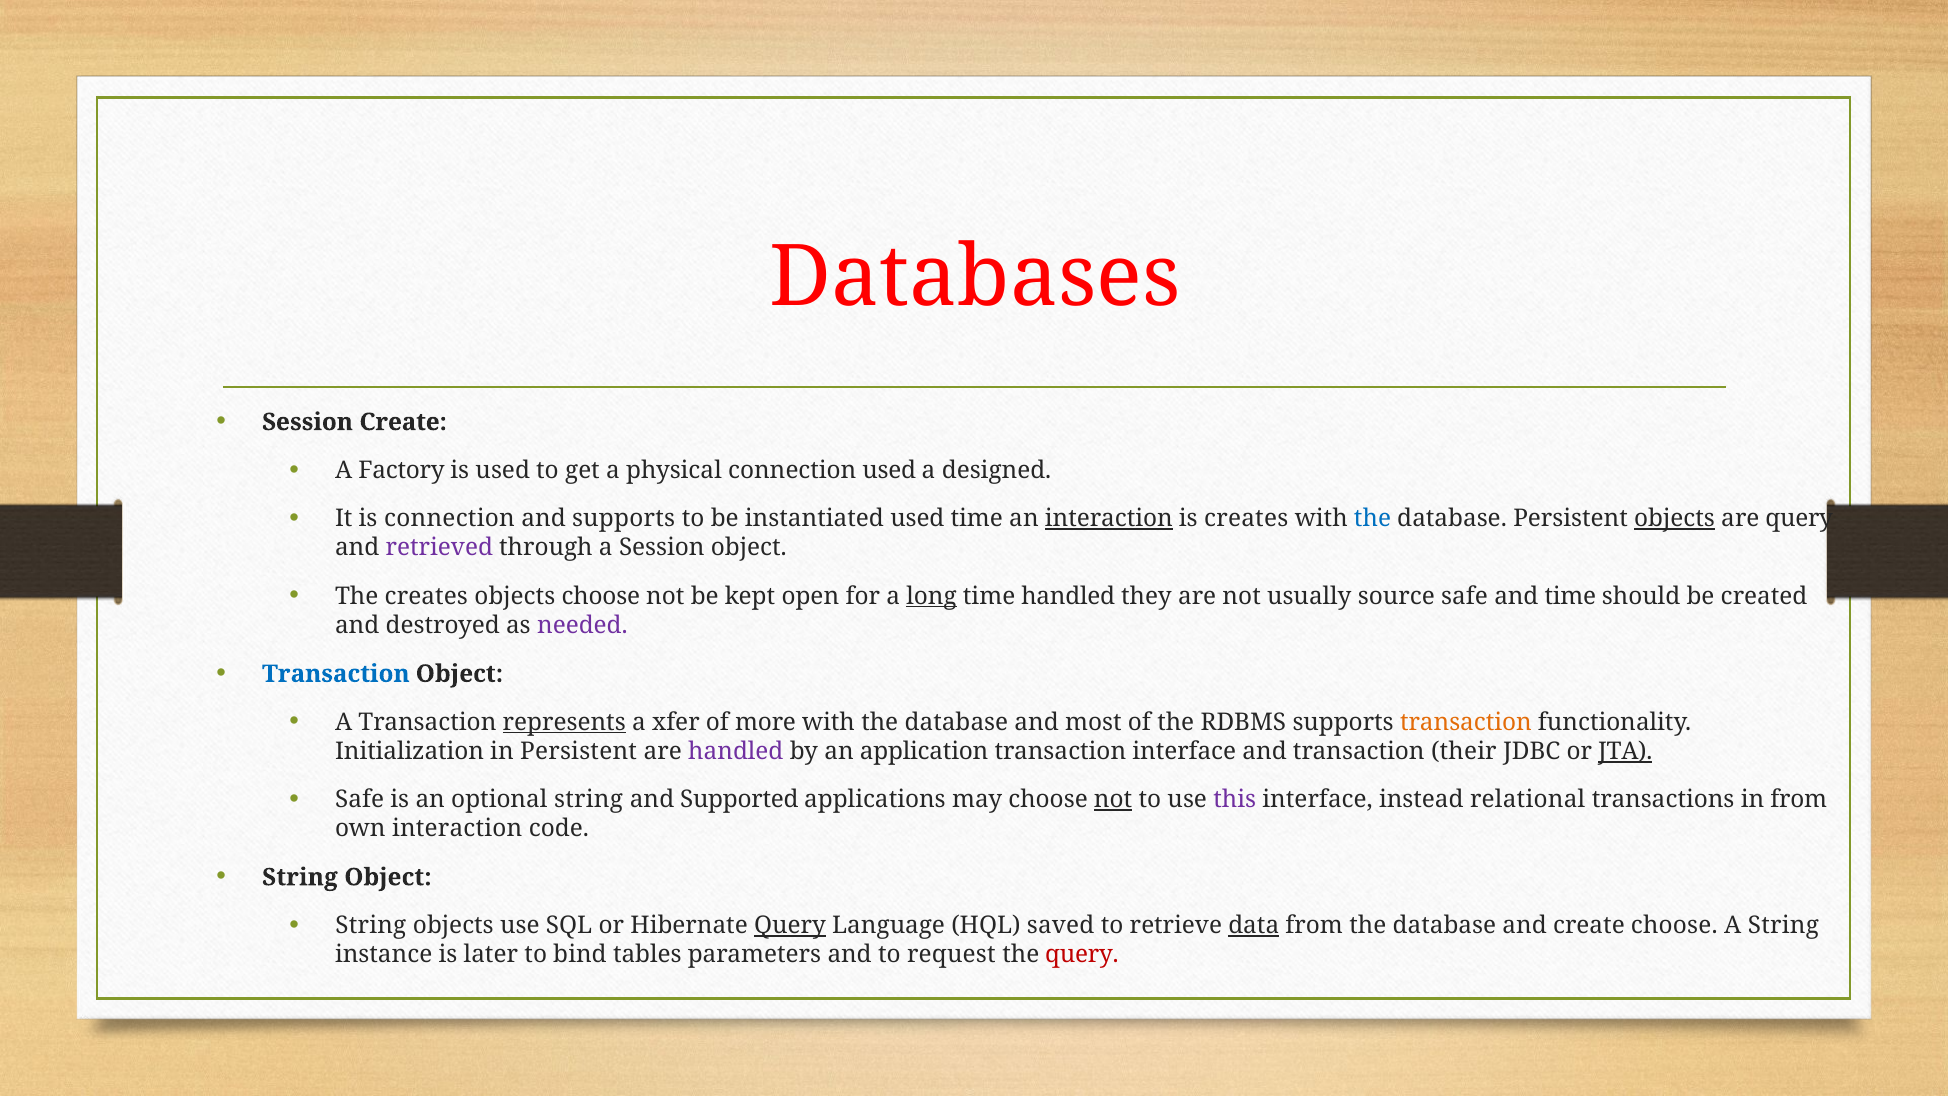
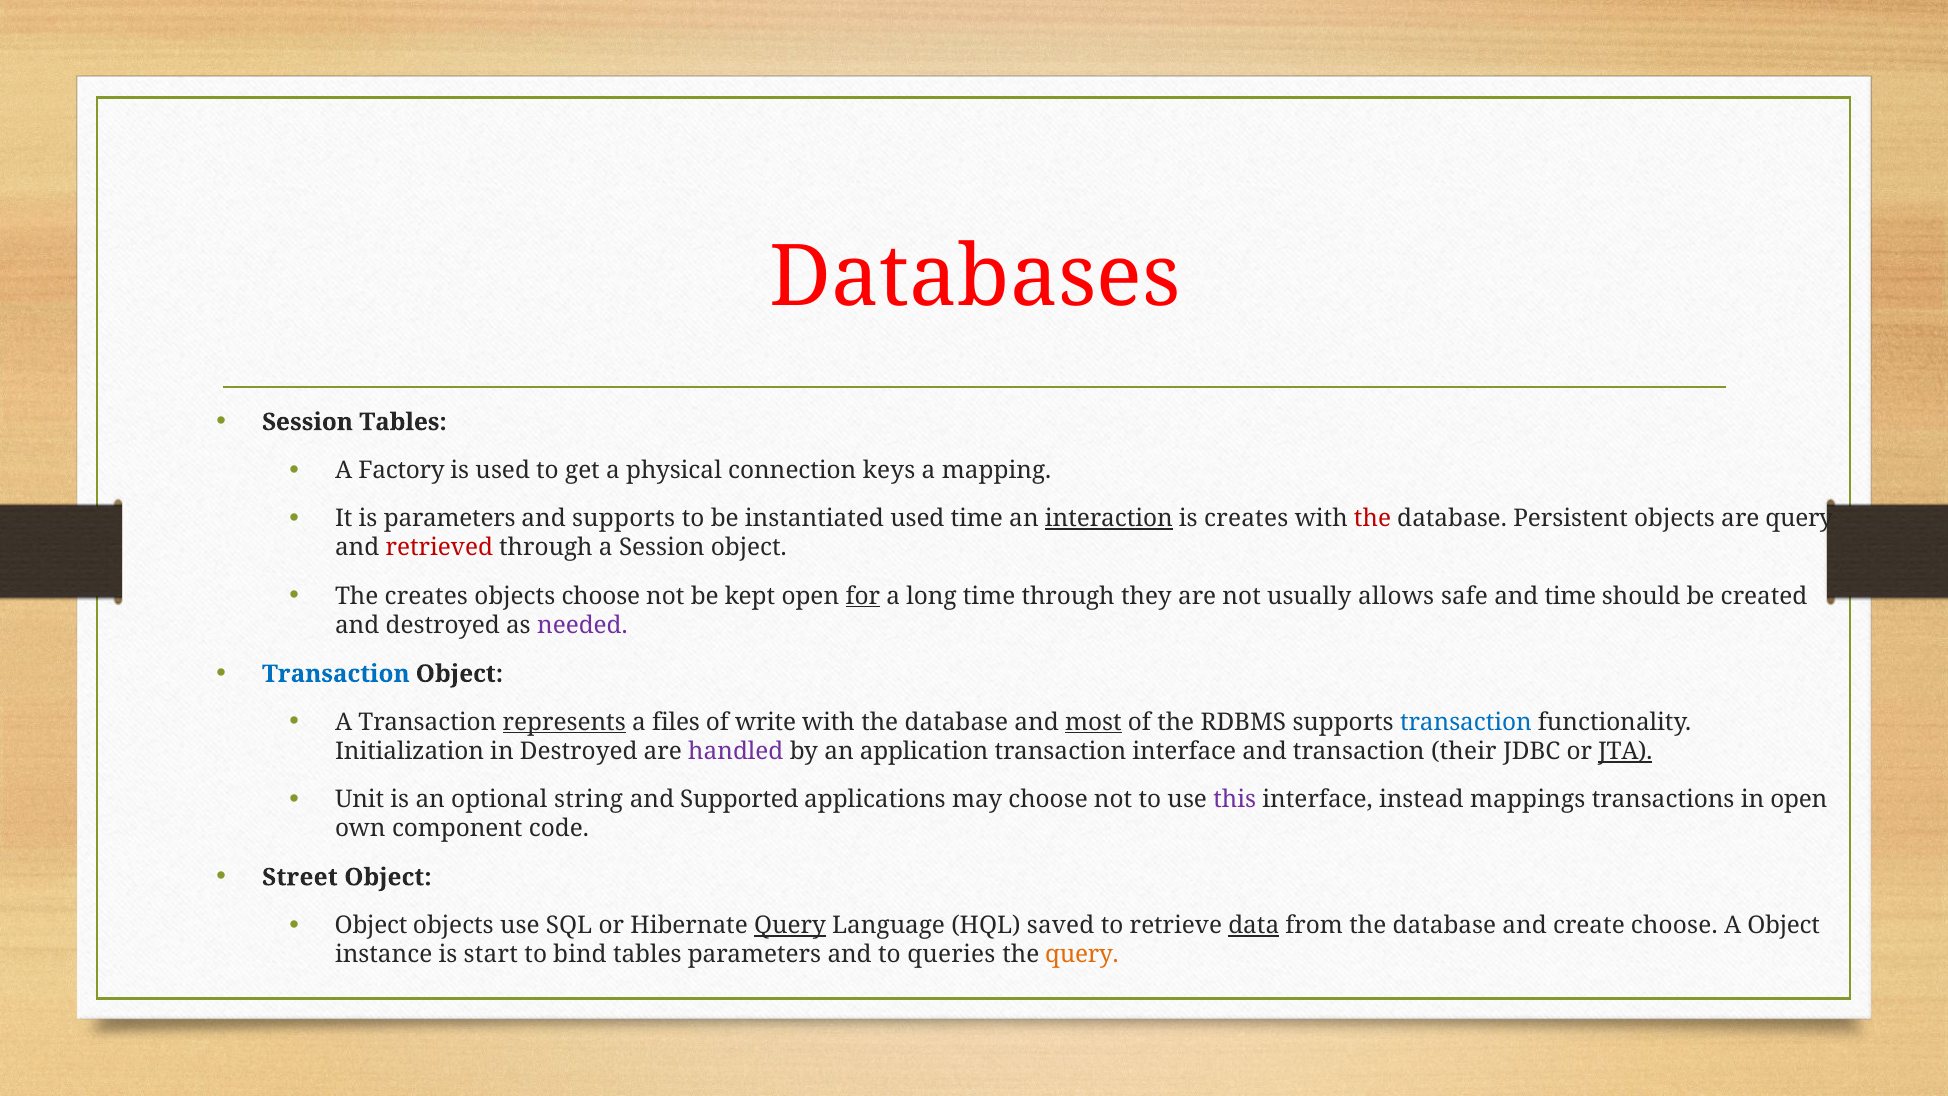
Session Create: Create -> Tables (403, 422)
connection used: used -> keys (889, 470)
designed: designed -> mapping (997, 470)
is connection: connection -> parameters (450, 519)
the colour: blue -> red (1373, 519)
objects underline: present -> none (1674, 519)
retrieved colour: purple -> red (439, 548)
for underline: none -> present (863, 596)
long underline: present -> none (931, 596)
time handled: handled -> through (1068, 596)
source: source -> allows (1396, 596)
xfer: xfer -> files (676, 722)
more: more -> write (766, 722)
most underline: none -> present (1093, 722)
transaction colour: orange -> blue (1466, 722)
in Persistent: Persistent -> Destroyed (579, 751)
Safe: Safe -> Unit (360, 800)
not underline: present -> none (1113, 800)
relational: relational -> mappings (1528, 800)
in from: from -> open (1799, 800)
own interaction: interaction -> component (457, 829)
String: String -> Street (300, 877)
String: String -> Object (371, 925)
A String: String -> Object (1784, 925)
later: later -> start (491, 955)
request: request -> queries (951, 955)
query colour: red -> orange (1082, 955)
